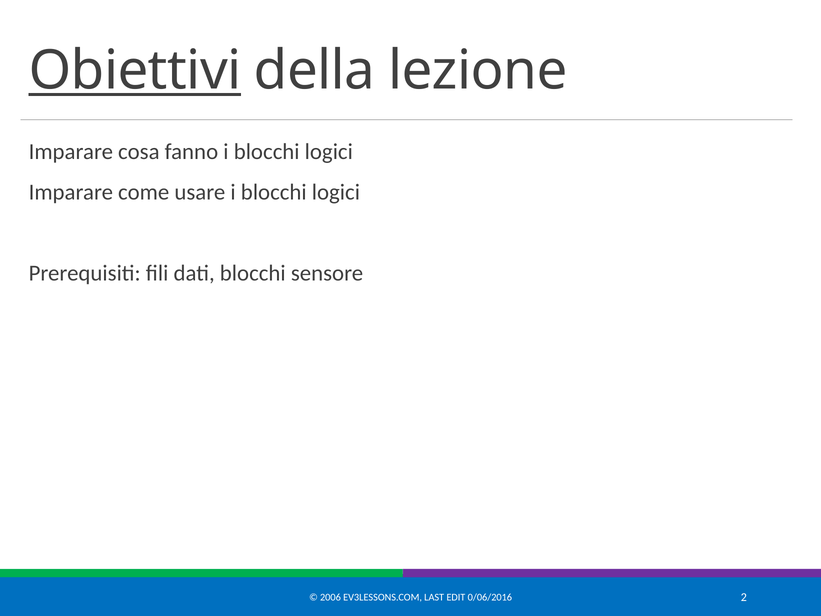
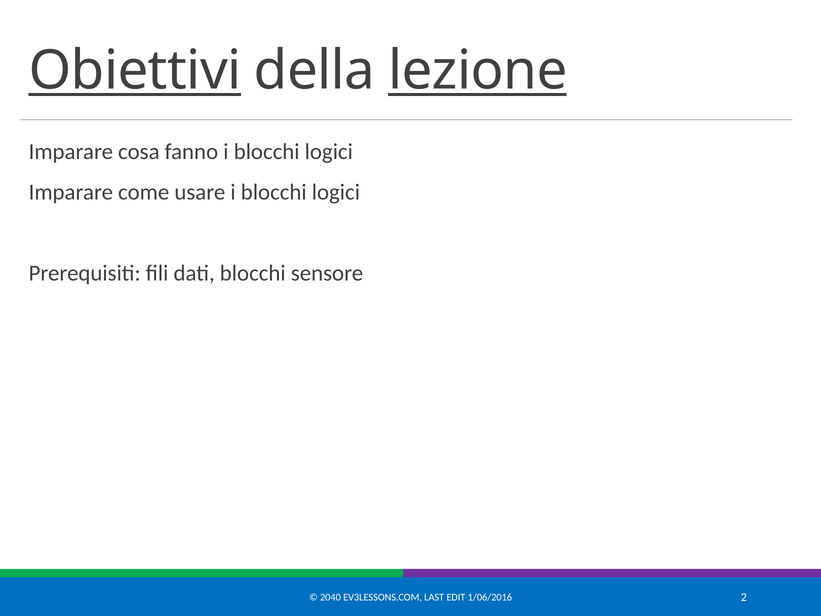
lezione underline: none -> present (478, 71)
2006: 2006 -> 2040 (330, 597)
0/06/2016: 0/06/2016 -> 1/06/2016 (490, 597)
